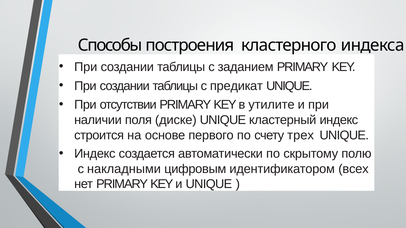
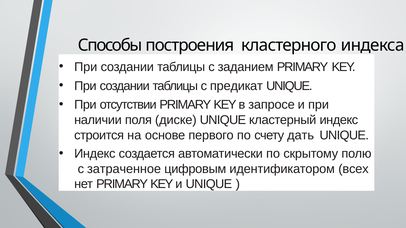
утилите: утилите -> запросе (272, 105)
трех: трех -> дать (301, 135)
накладными: накладными -> затраченное (124, 169)
